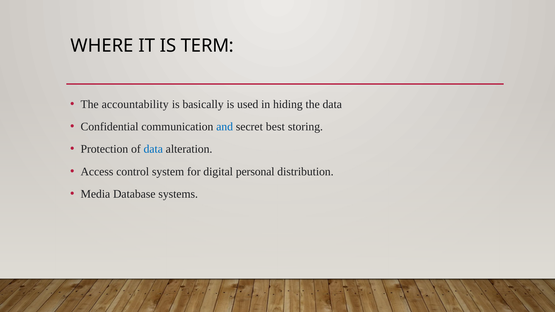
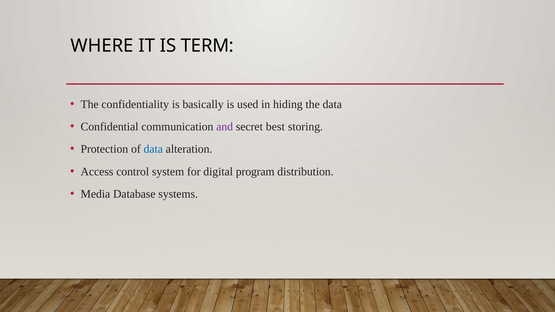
accountability: accountability -> confidentiality (135, 104)
and colour: blue -> purple (225, 127)
personal: personal -> program (255, 172)
